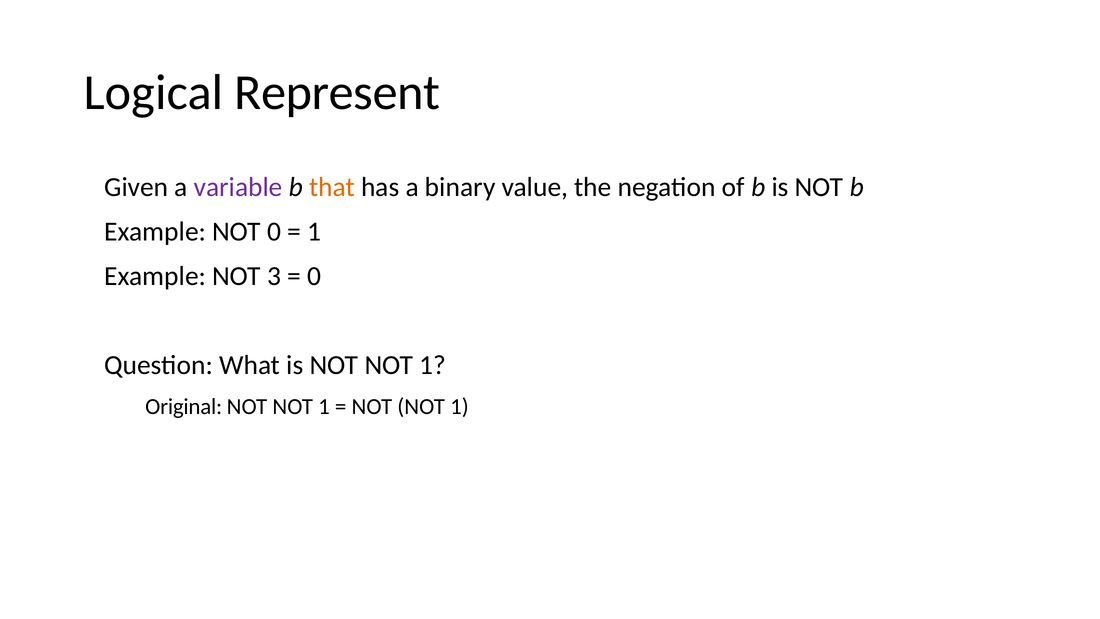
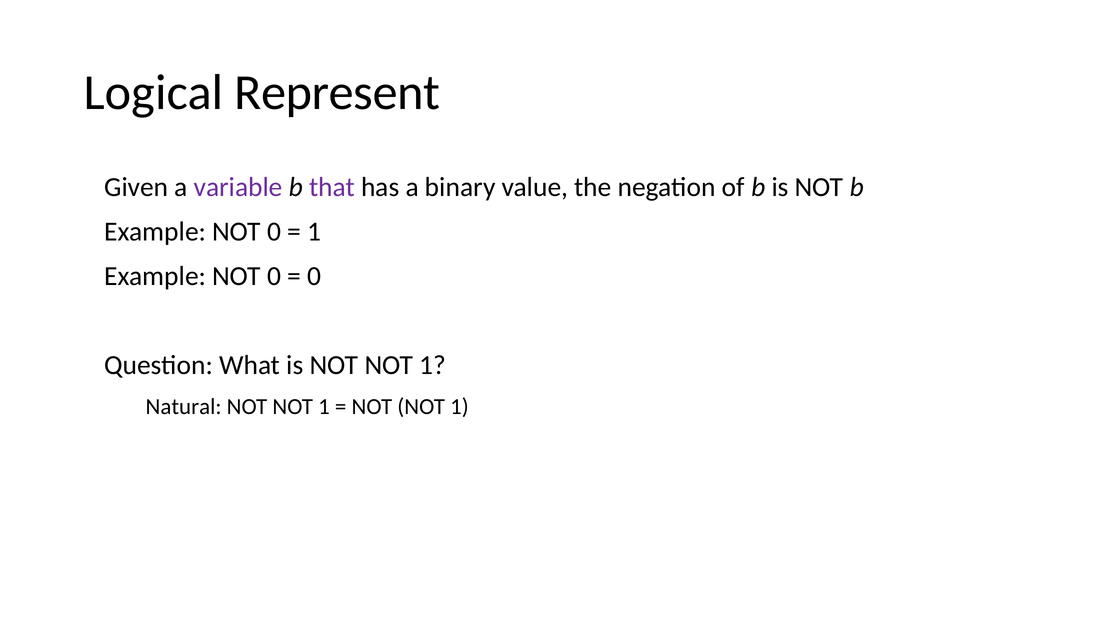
that colour: orange -> purple (332, 187)
3: 3 -> 0 (274, 276)
Original: Original -> Natural (184, 406)
